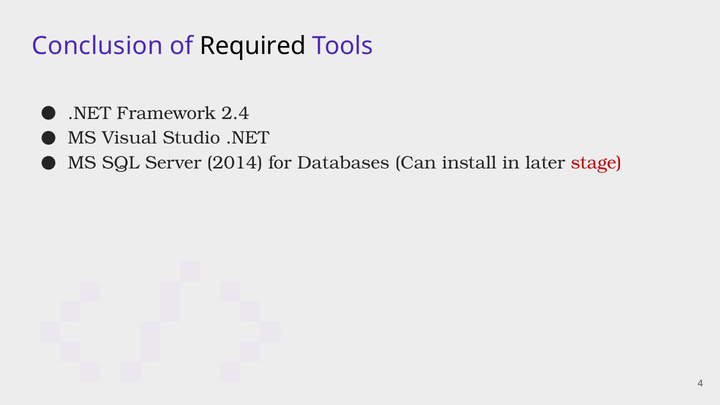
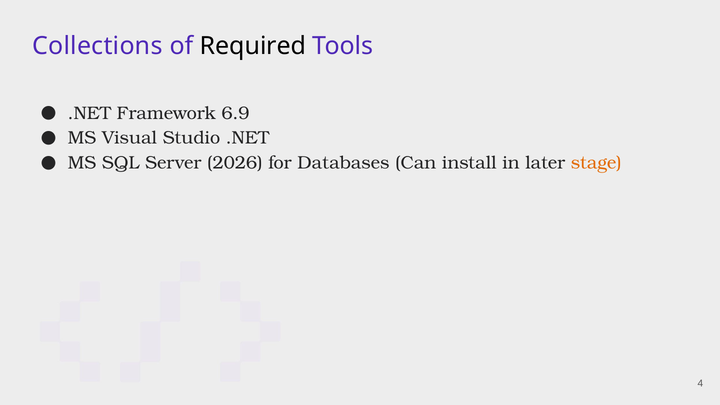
Conclusion: Conclusion -> Collections (97, 46)
2.4: 2.4 -> 6.9 (235, 113)
2014: 2014 -> 2026 (235, 163)
stage colour: red -> orange (596, 163)
